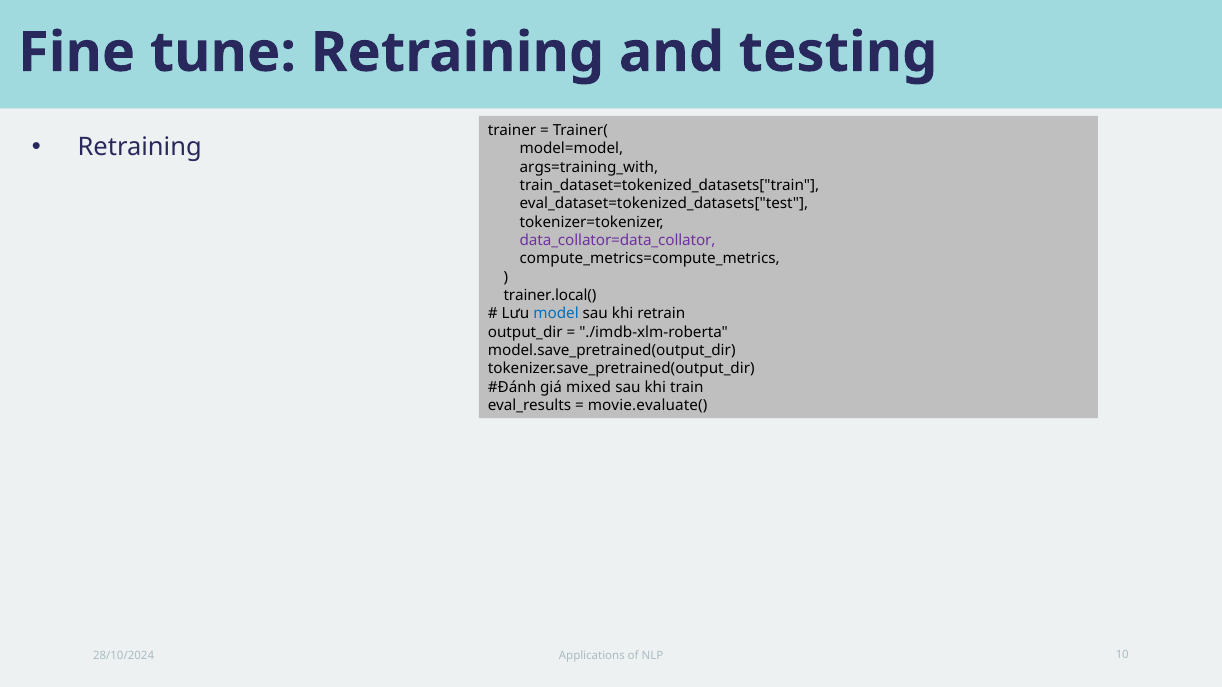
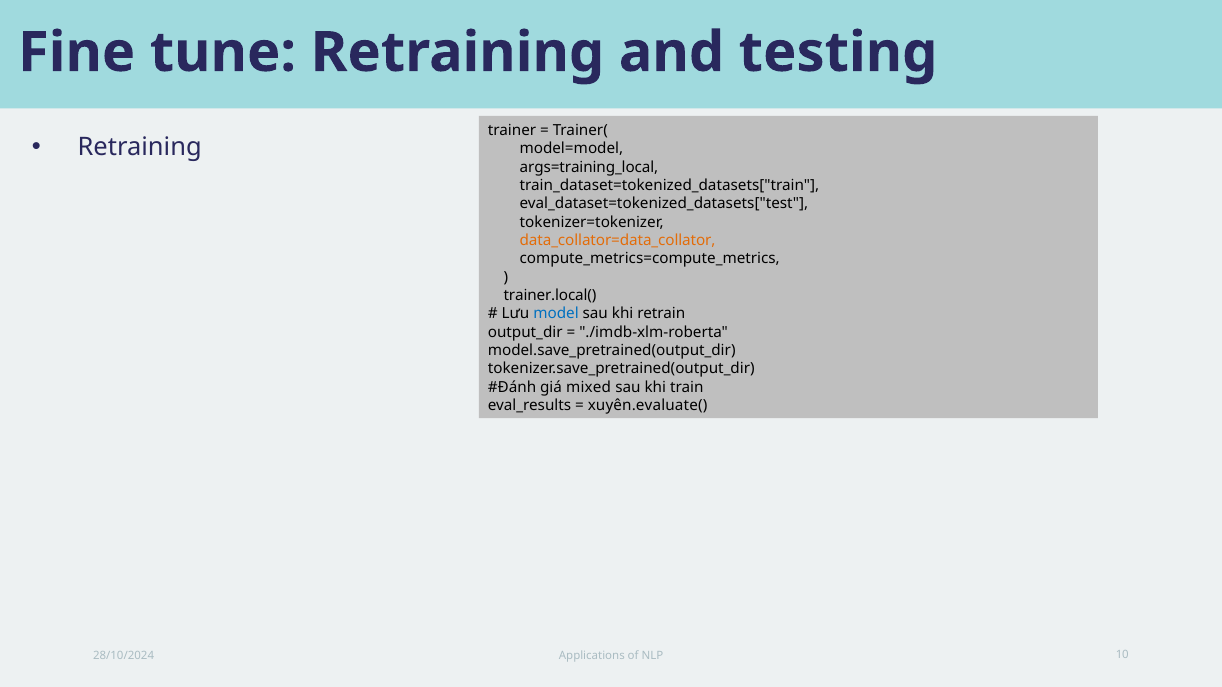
args=training_with: args=training_with -> args=training_local (589, 167)
data_collator=data_collator colour: purple -> orange (618, 241)
movie.evaluate(: movie.evaluate( -> xuyên.evaluate( (648, 406)
